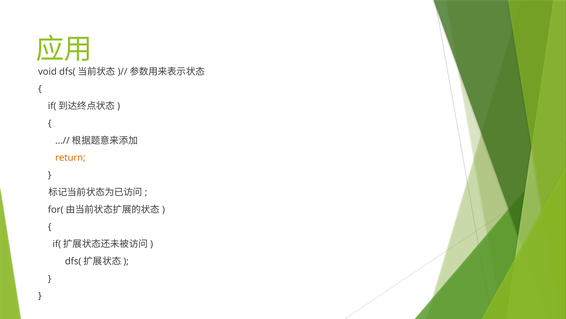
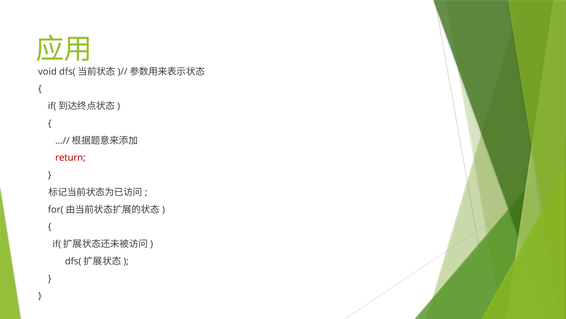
return colour: orange -> red (70, 158)
